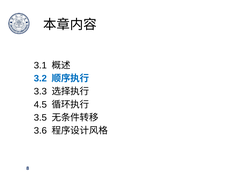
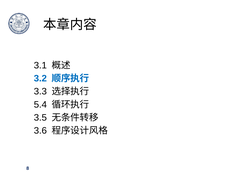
4.5: 4.5 -> 5.4 (40, 105)
